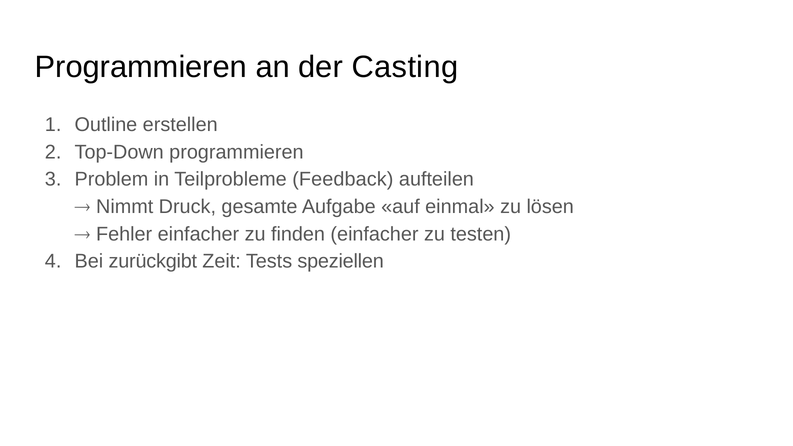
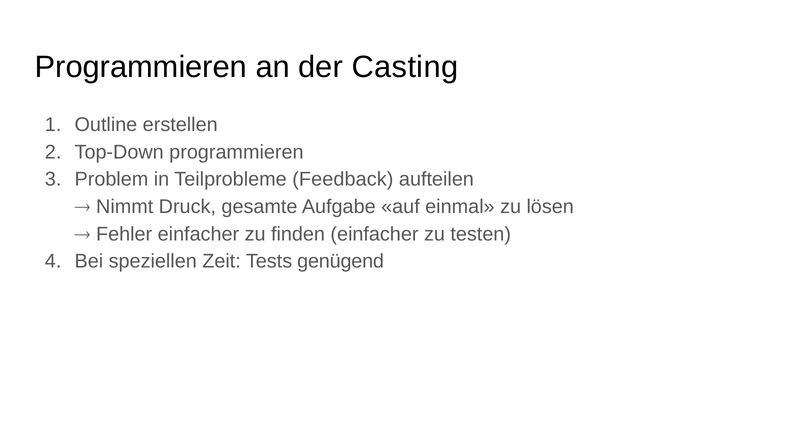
zurückgibt: zurückgibt -> speziellen (153, 261)
speziellen: speziellen -> genügend (341, 261)
